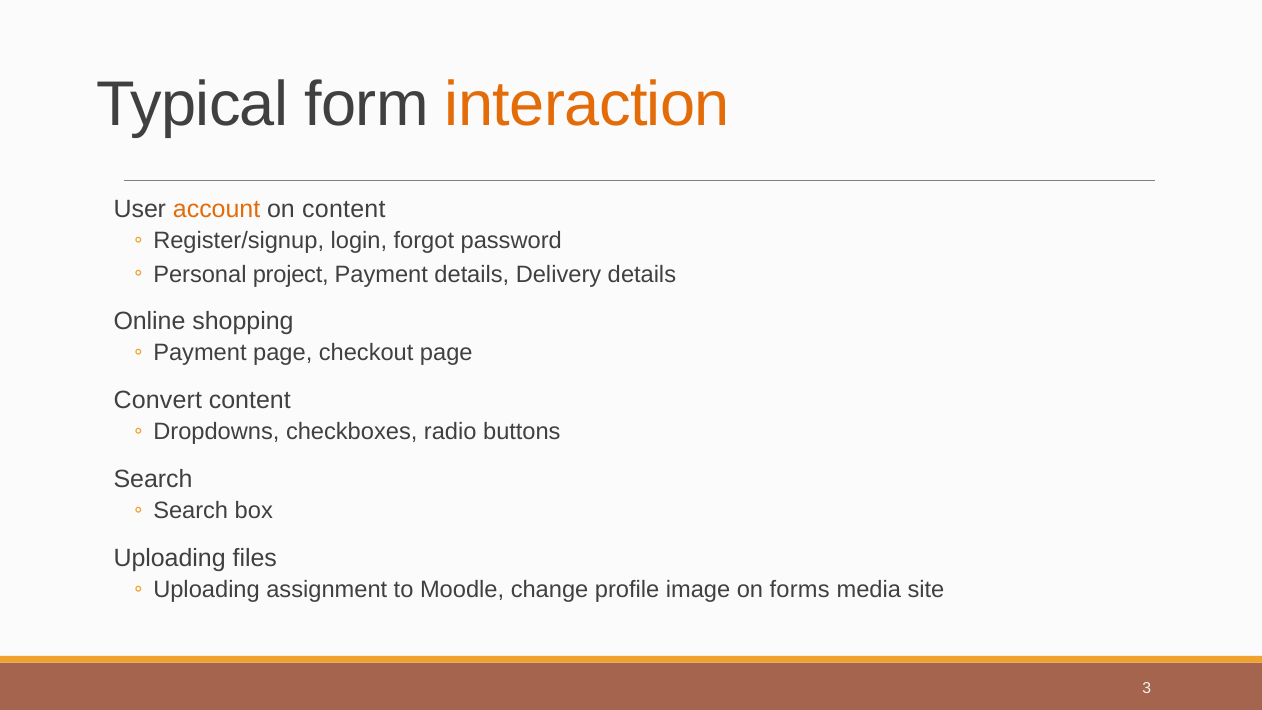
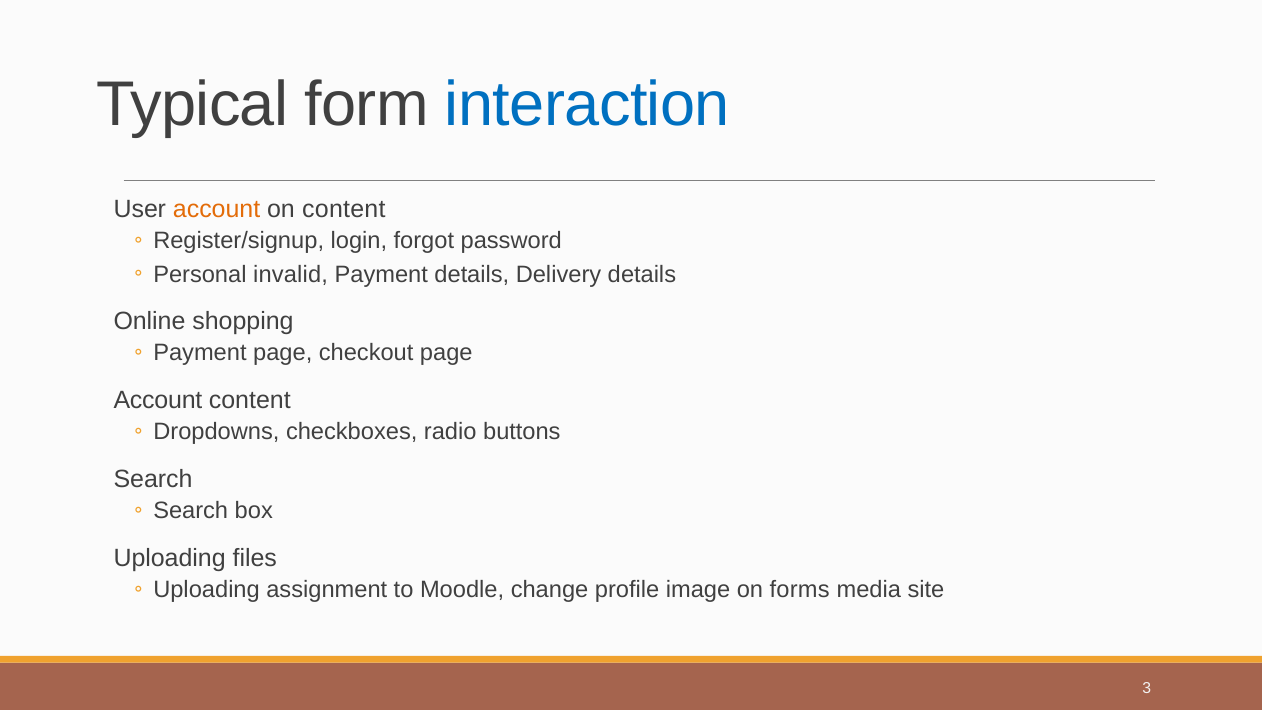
interaction colour: orange -> blue (587, 105)
project: project -> invalid (291, 274)
Convert: Convert -> Account (158, 400)
